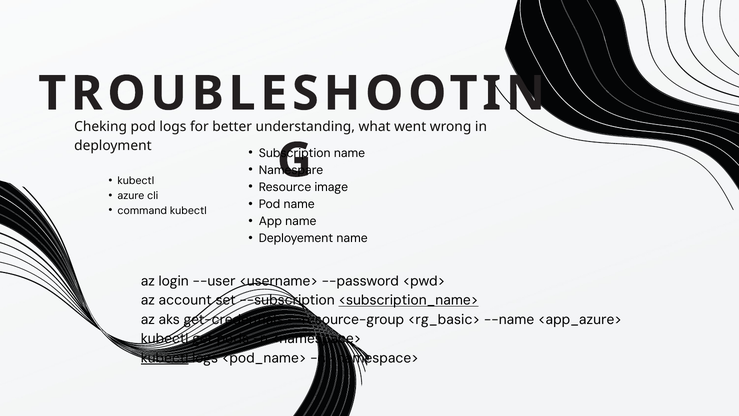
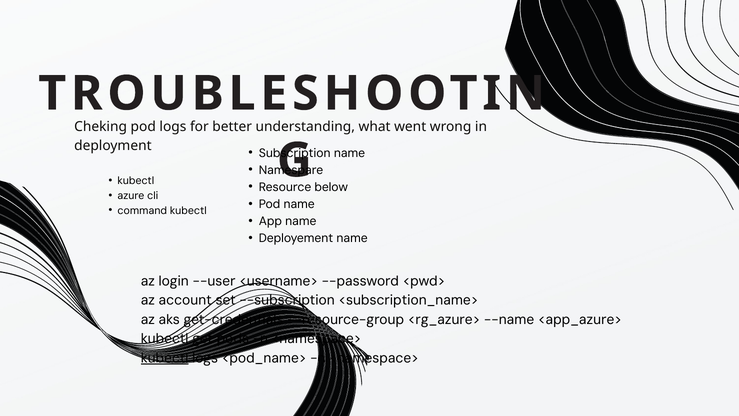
image: image -> below (331, 187)
<subscription_name> underline: present -> none (408, 300)
<rg_basic>: <rg_basic> -> <rg_azure> (444, 319)
